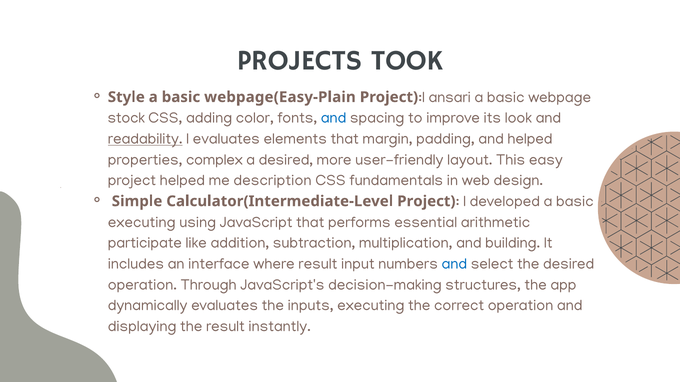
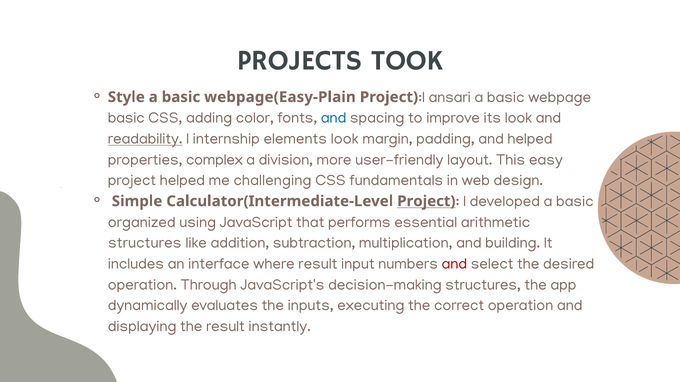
stock: stock -> basic (126, 118)
I evaluates: evaluates -> internship (226, 139)
elements that: that -> look (345, 139)
a desired: desired -> division (286, 160)
description: description -> challenging (272, 181)
Project underline: none -> present (426, 201)
executing: executing -> organized (142, 222)
participate: participate -> structures (145, 243)
and colour: blue -> red (454, 264)
